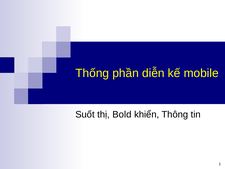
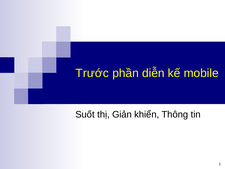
Thống: Thống -> Trước (92, 73)
Bold: Bold -> Giản (122, 114)
